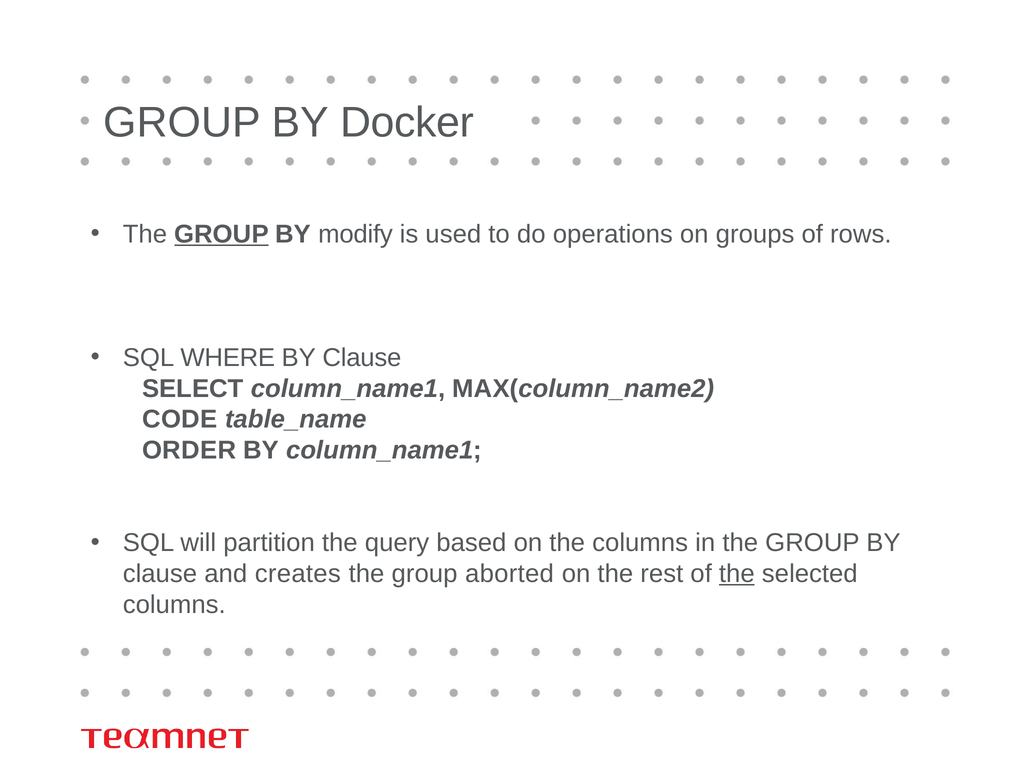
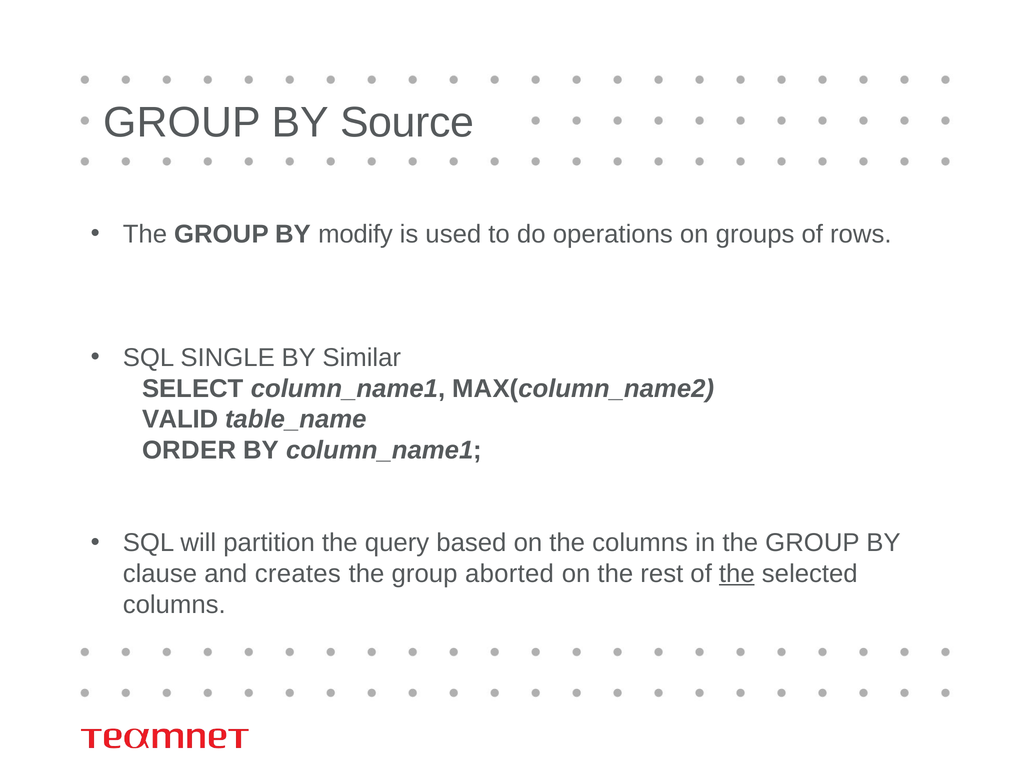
Docker: Docker -> Source (407, 123)
GROUP underline: present -> none (222, 234)
WHERE: WHERE -> SINGLE (228, 358)
Clause: Clause -> Similar (362, 358)
CODE: CODE -> VALID (180, 420)
